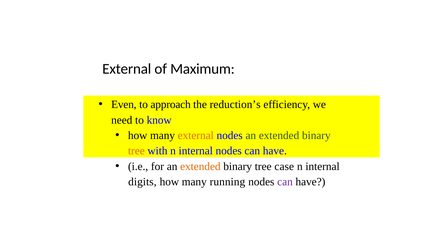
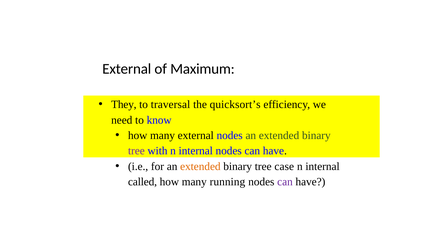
Even: Even -> They (124, 105)
approach: approach -> traversal (171, 105)
reduction’s: reduction’s -> quicksort’s (235, 105)
external colour: orange -> black (196, 135)
tree colour: orange -> purple (136, 151)
digits: digits -> called (143, 182)
